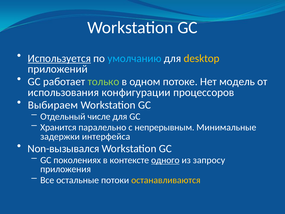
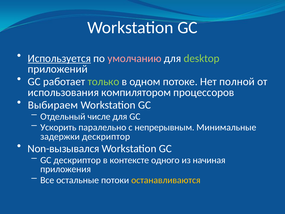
умолчанию colour: light blue -> pink (134, 58)
desktop colour: yellow -> light green (202, 58)
модель: модель -> полной (237, 82)
конфигурации: конфигурации -> компилятором (136, 92)
Хранится: Хранится -> Ускорить (58, 127)
задержки интерфейса: интерфейса -> дескриптор (106, 136)
GC поколениях: поколениях -> дескриптор (77, 160)
одного underline: present -> none (165, 160)
запросу: запросу -> начиная (209, 160)
